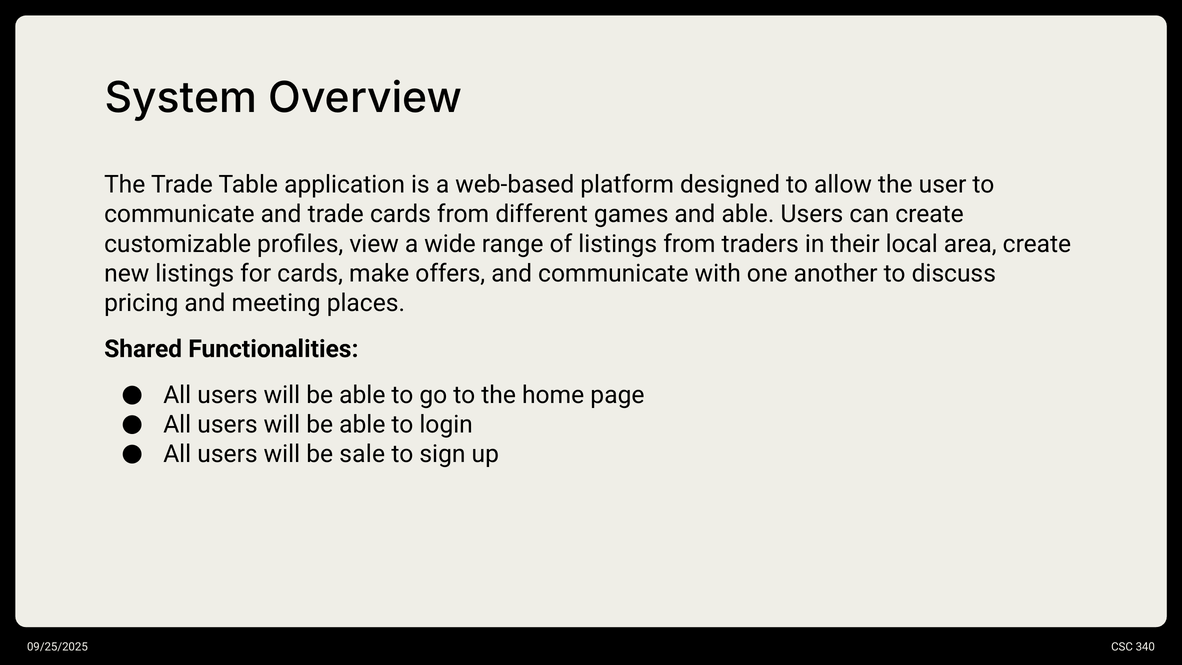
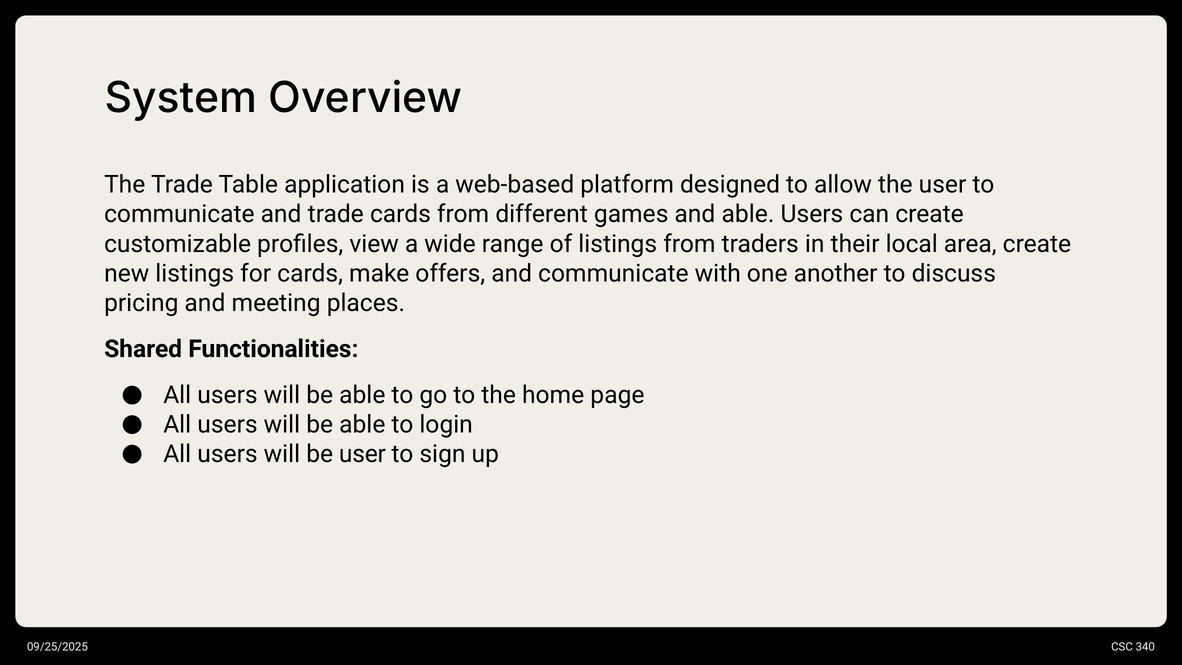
be sale: sale -> user (362, 454)
